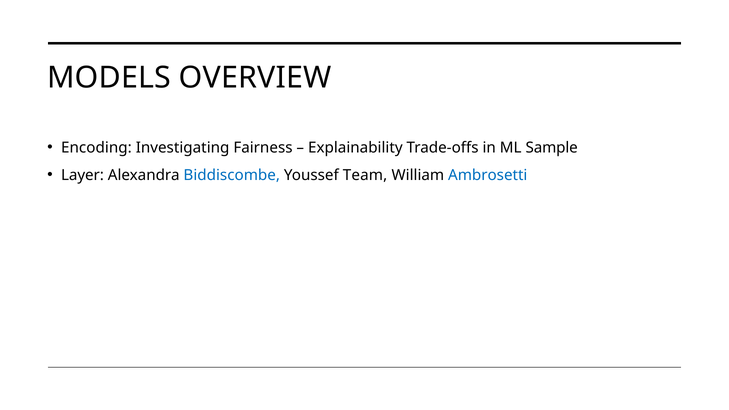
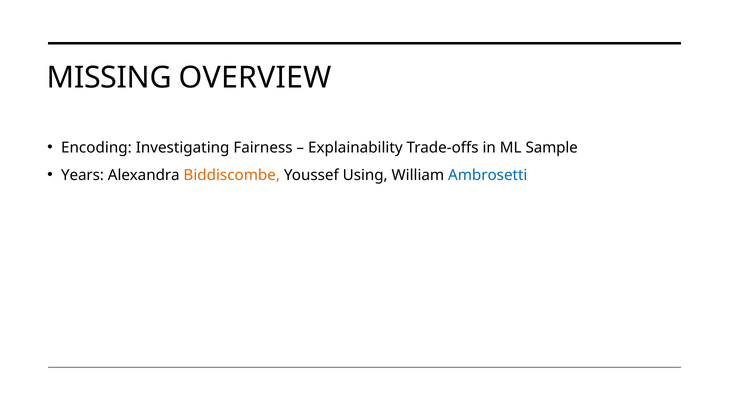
MODELS: MODELS -> MISSING (109, 78)
Layer: Layer -> Years (82, 175)
Biddiscombe colour: blue -> orange (232, 175)
Team: Team -> Using (365, 175)
